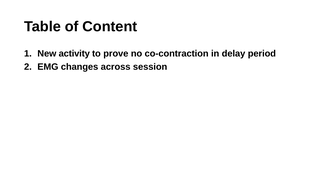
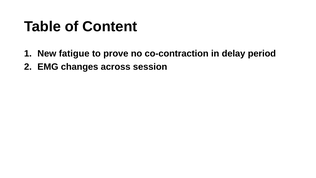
activity: activity -> fatigue (74, 53)
